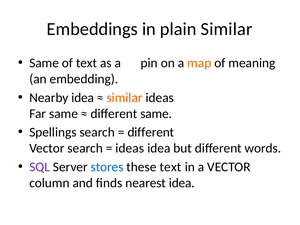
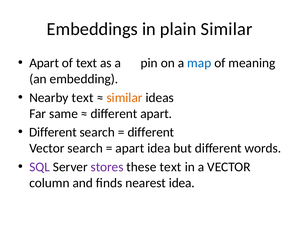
Same: Same -> Apart (44, 63)
map colour: orange -> blue (199, 63)
Nearby idea: idea -> text (83, 98)
different same: same -> apart (156, 114)
Spellings: Spellings -> Different (53, 132)
ideas: ideas -> apart (130, 148)
stores colour: blue -> purple (107, 167)
